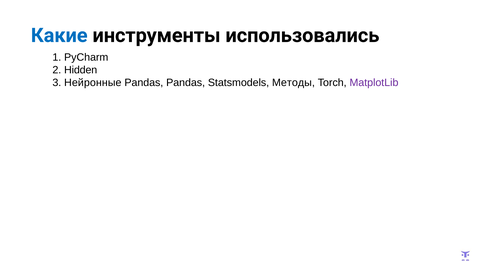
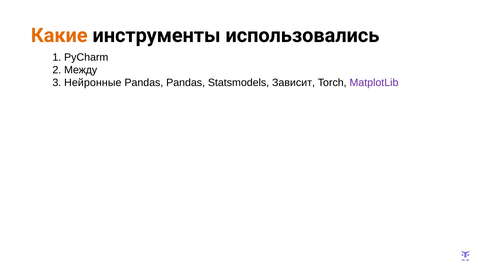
Какие colour: blue -> orange (59, 35)
Hidden: Hidden -> Между (81, 70)
Методы: Методы -> Зависит (294, 83)
